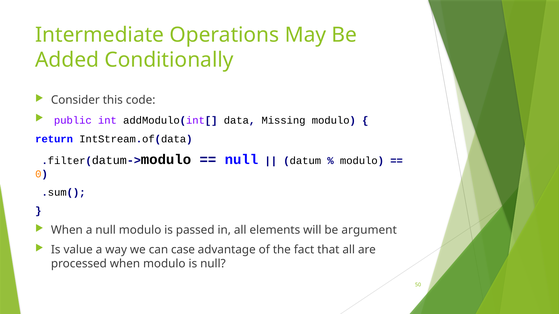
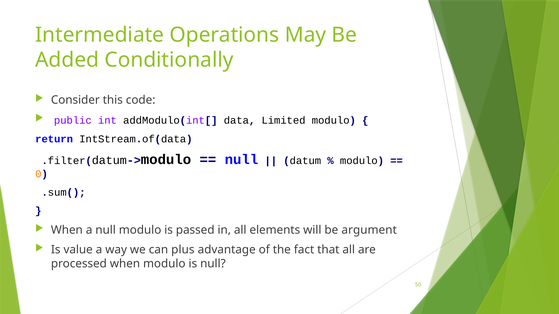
Missing: Missing -> Limited (284, 120)
case: case -> plus (183, 250)
